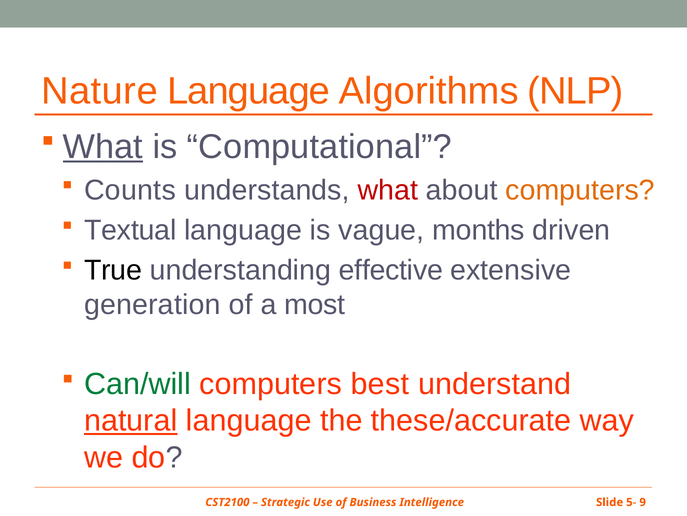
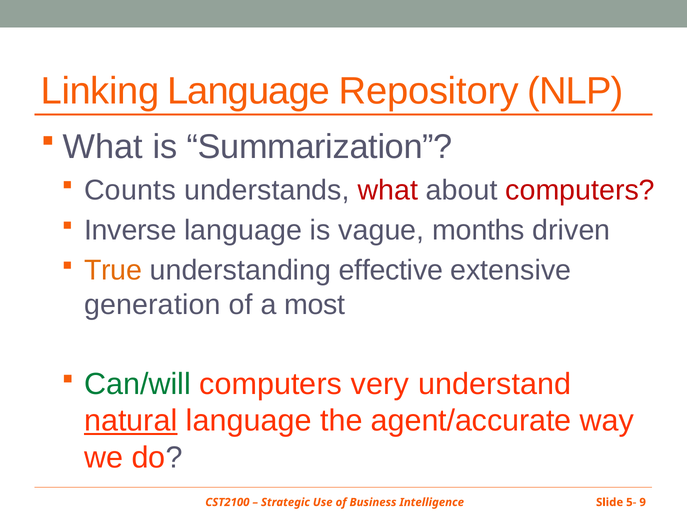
Nature: Nature -> Linking (100, 91)
Algorithms: Algorithms -> Repository (429, 91)
What underline: present -> none (103, 147)
Computational: Computational -> Summarization (320, 147)
computers colour: orange -> red (580, 190)
Textual: Textual -> Inverse (130, 230)
True colour: black -> orange (113, 270)
best: best -> very (380, 383)
these/accurate: these/accurate -> agent/accurate (471, 420)
